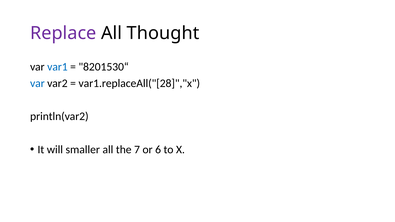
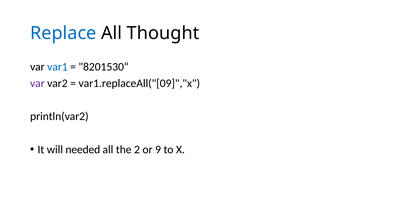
Replace colour: purple -> blue (63, 33)
var colour: blue -> purple (37, 83)
var1.replaceAll("[28]","x: var1.replaceAll("[28]","x -> var1.replaceAll("[09]","x (139, 83)
smaller: smaller -> needed (83, 150)
7: 7 -> 2 (137, 150)
6: 6 -> 9 (158, 150)
